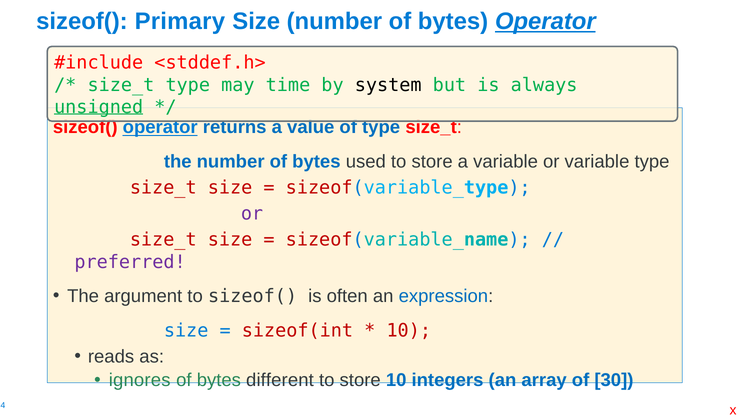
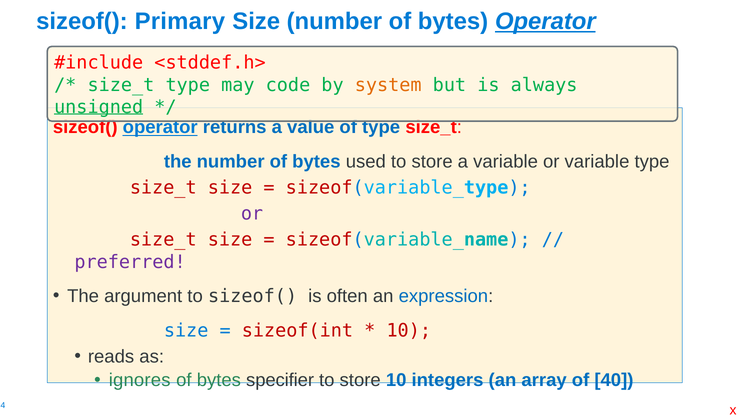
time: time -> code (288, 85)
system colour: black -> orange (388, 85)
different: different -> specifier (280, 380)
30: 30 -> 40 (614, 380)
